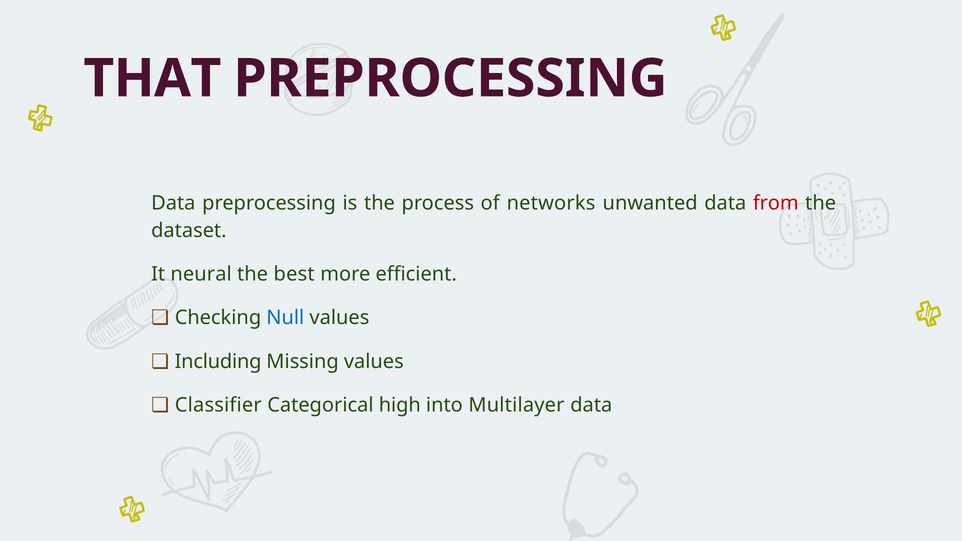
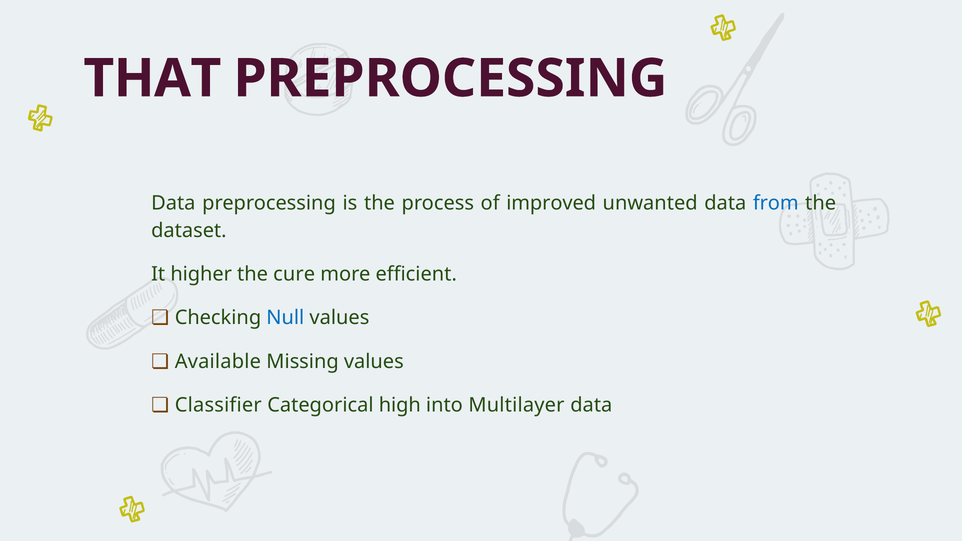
networks: networks -> improved (551, 203)
from colour: red -> blue (776, 203)
neural: neural -> higher (201, 274)
best: best -> cure (294, 274)
Including: Including -> Available (218, 362)
